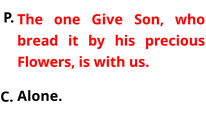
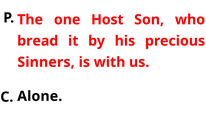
Give: Give -> Host (107, 20)
Flowers: Flowers -> Sinners (46, 62)
